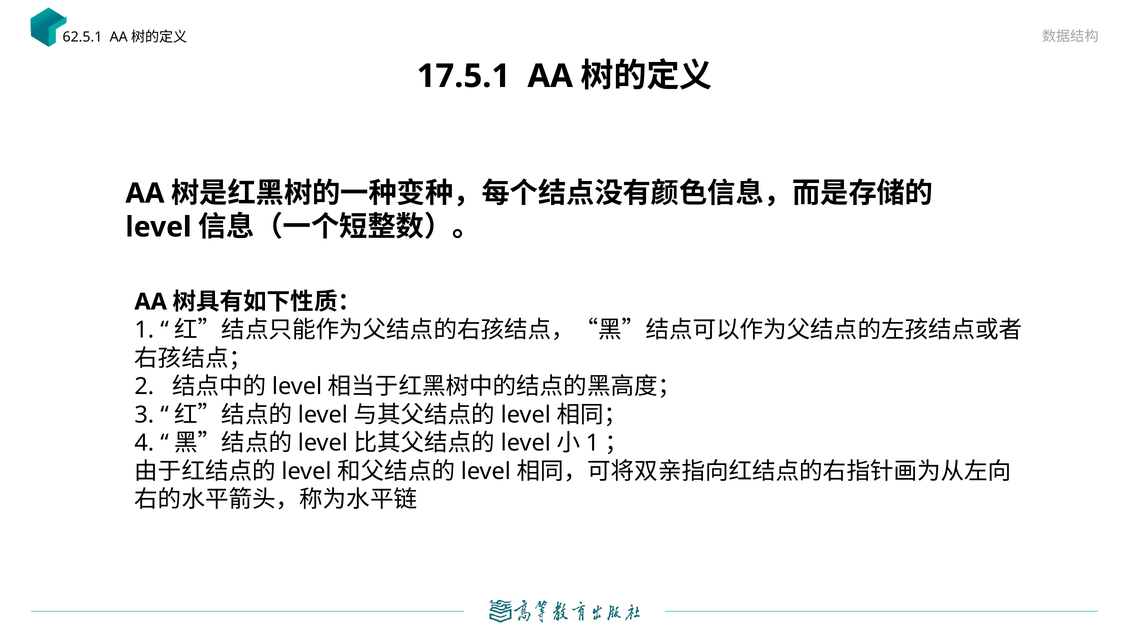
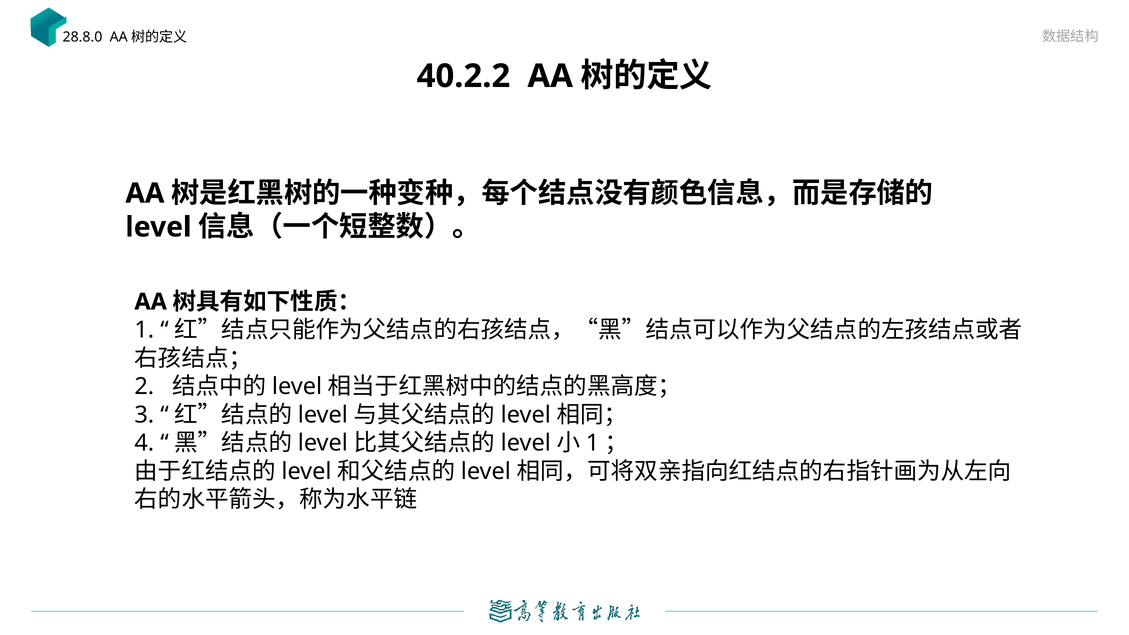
62.5.1: 62.5.1 -> 28.8.0 (82, 37)
17.5.1: 17.5.1 -> 40.2.2 (463, 76)
